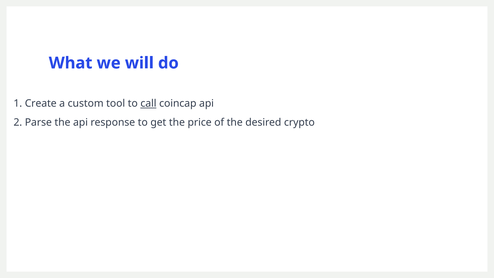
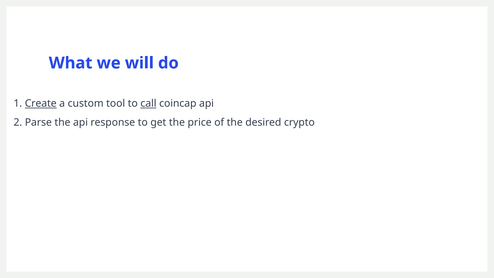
Create underline: none -> present (41, 104)
